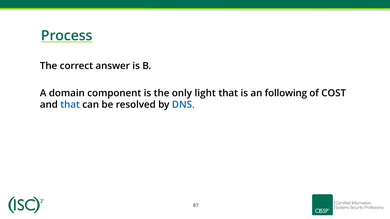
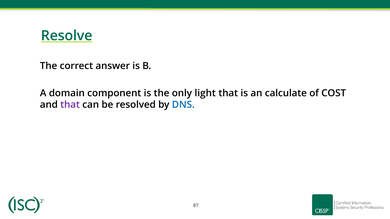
Process: Process -> Resolve (67, 36)
following: following -> calculate (286, 93)
that colour: blue -> purple (70, 105)
